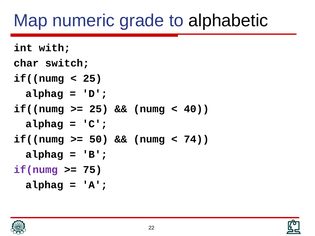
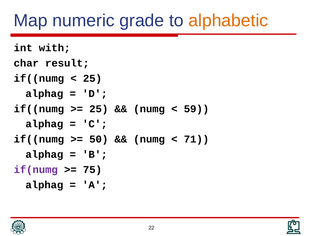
alphabetic colour: black -> orange (228, 21)
switch: switch -> result (67, 63)
40: 40 -> 59 (196, 109)
74: 74 -> 71 (196, 139)
